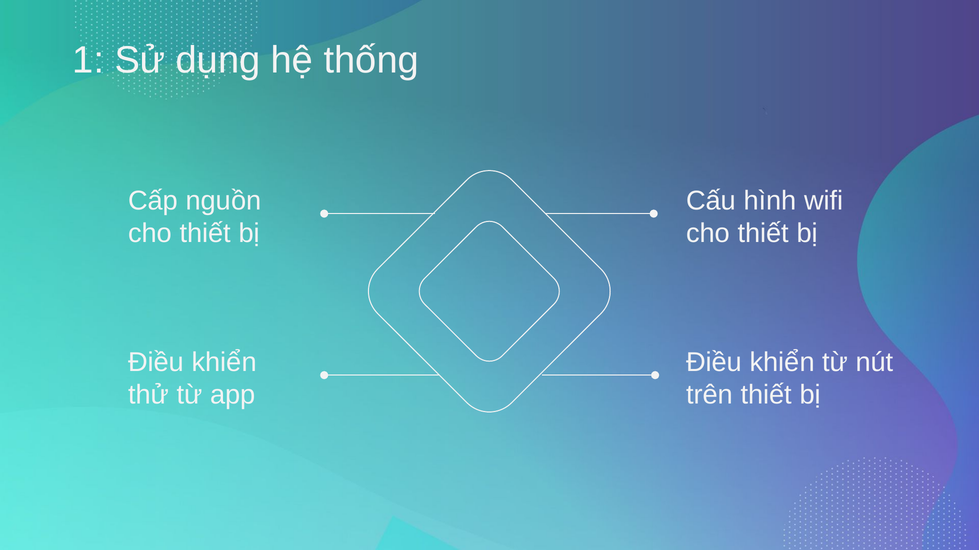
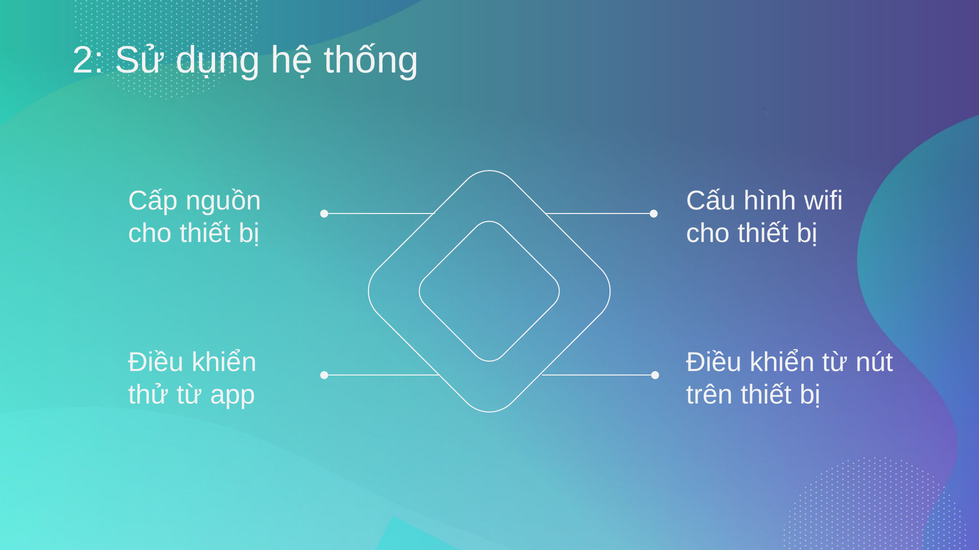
1: 1 -> 2 (88, 61)
